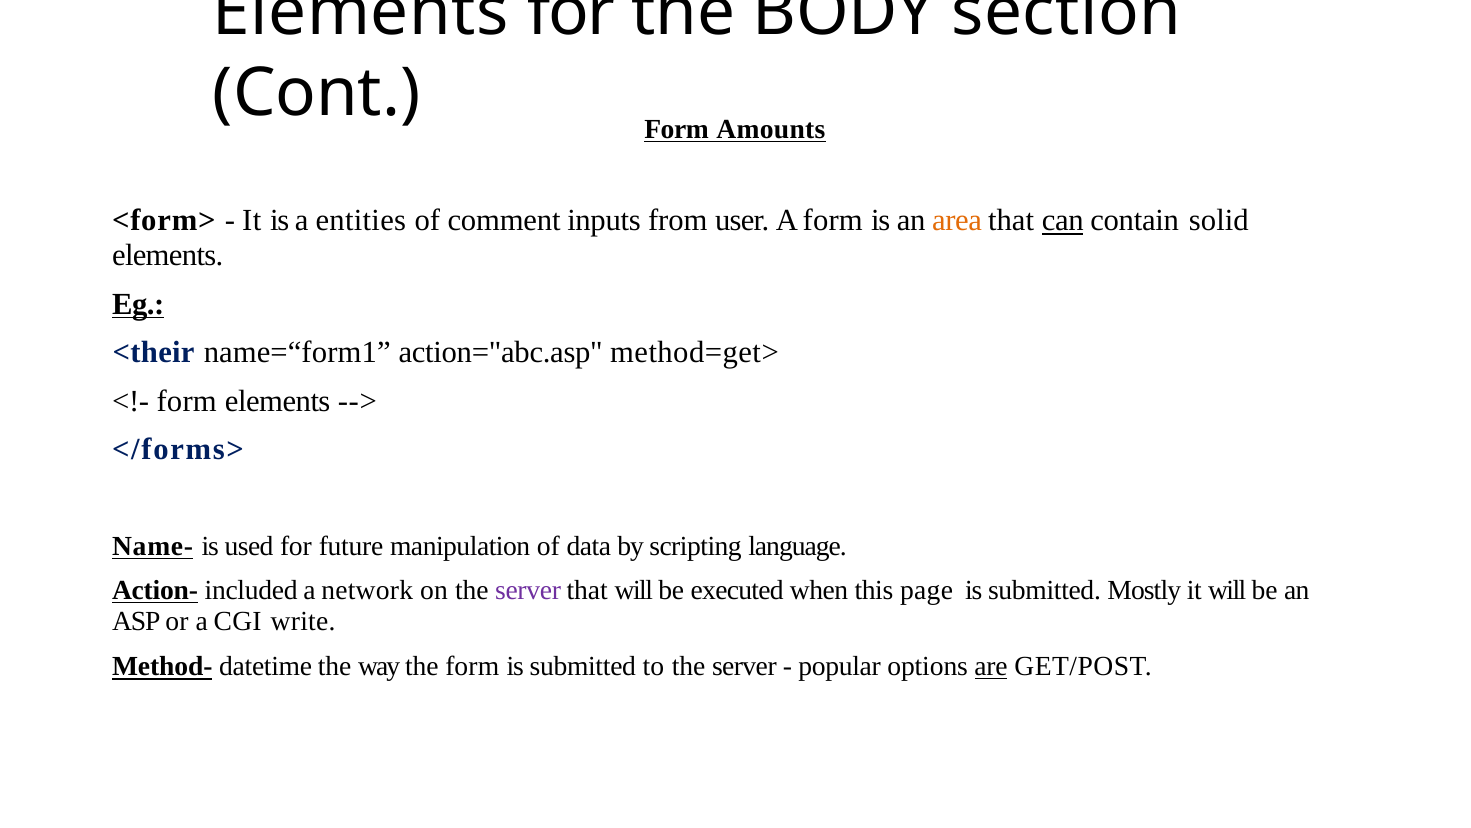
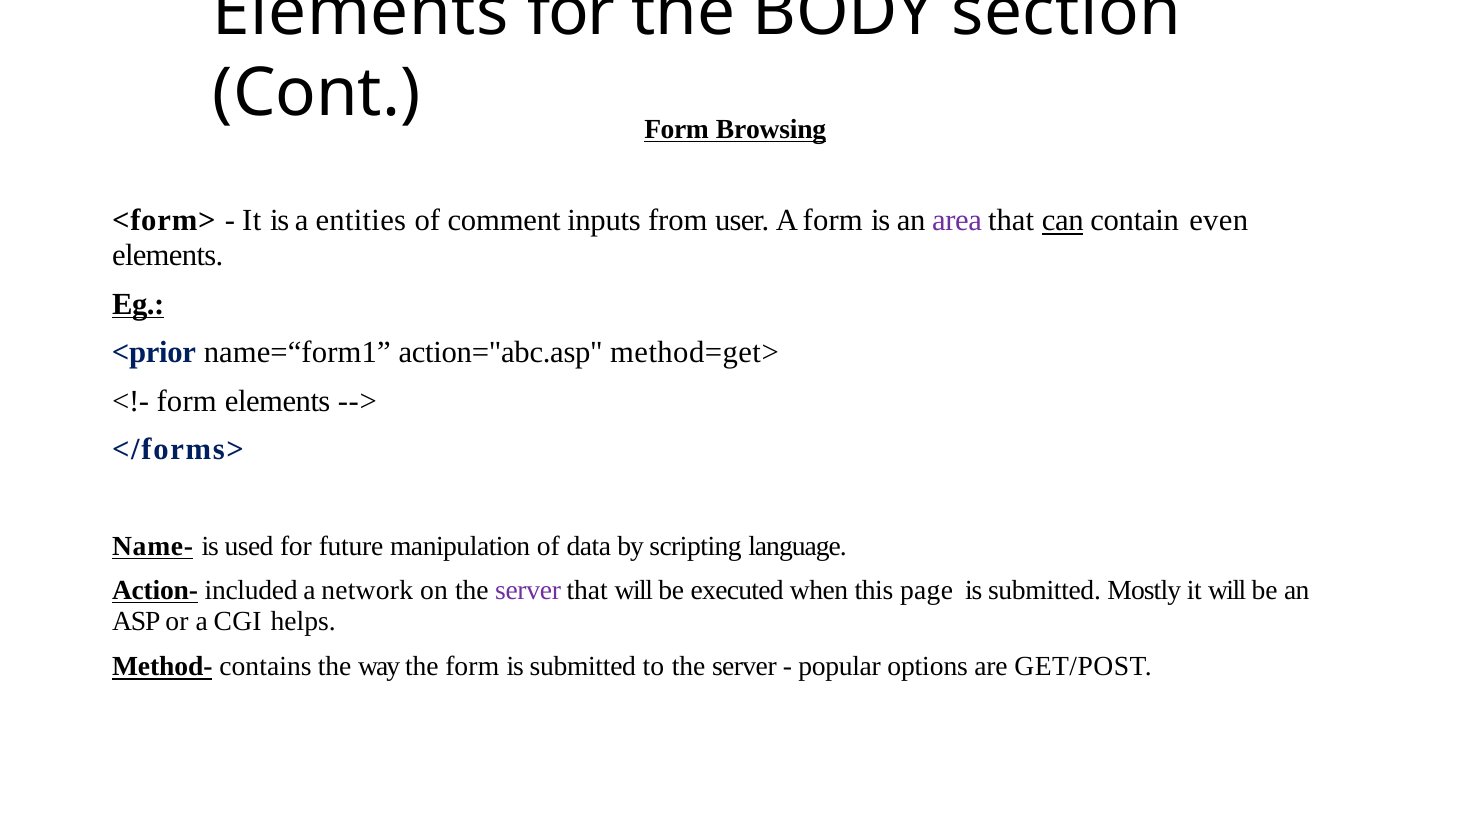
Amounts: Amounts -> Browsing (771, 129)
area colour: orange -> purple (957, 220)
solid: solid -> even (1219, 220)
<their: <their -> <prior (154, 352)
write: write -> helps (303, 621)
datetime: datetime -> contains (265, 666)
are underline: present -> none (991, 666)
